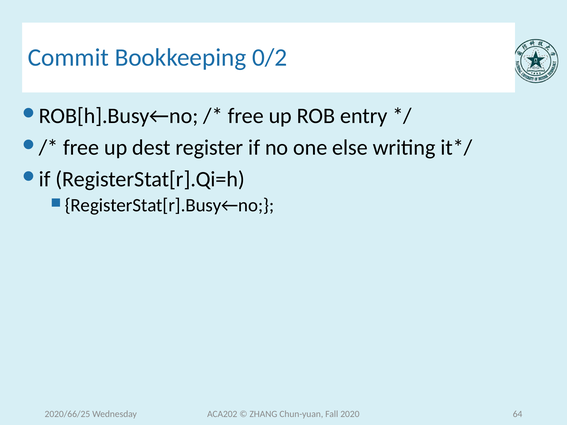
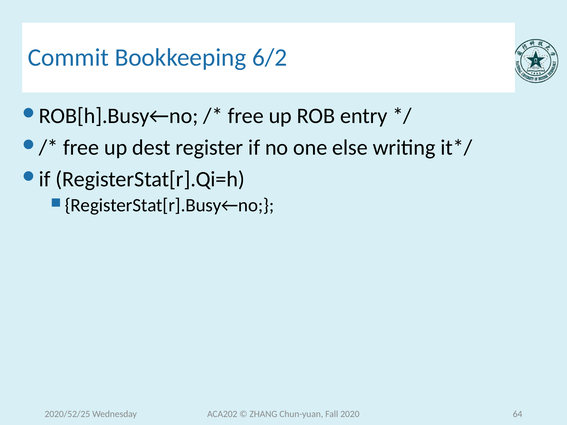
0/2: 0/2 -> 6/2 (270, 57)
2020/66/25: 2020/66/25 -> 2020/52/25 (67, 414)
